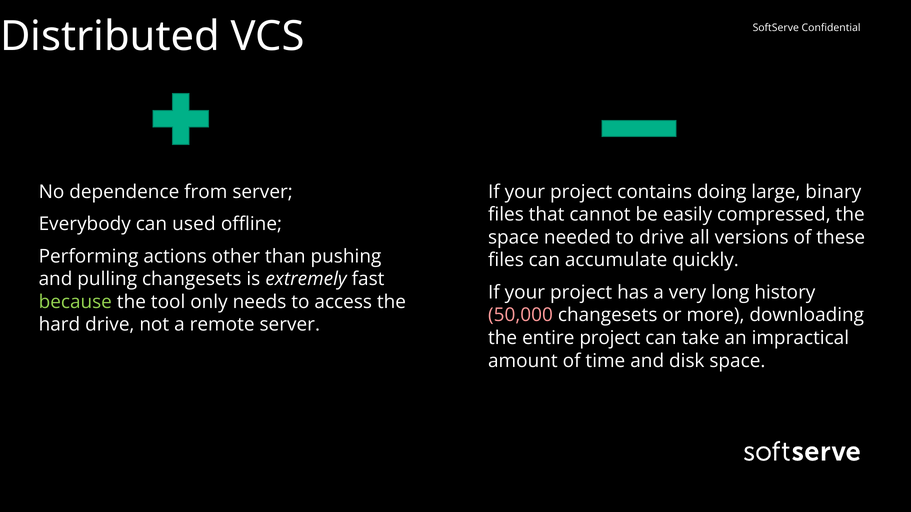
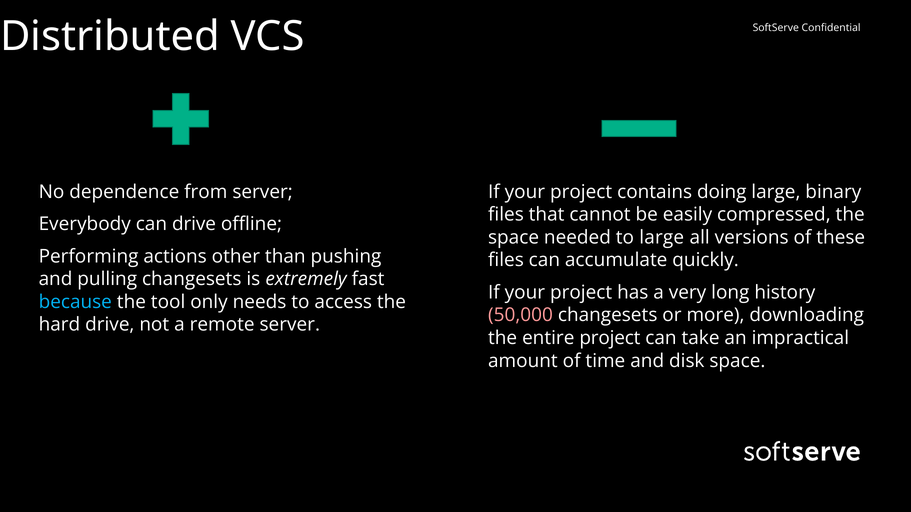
can used: used -> drive (194, 224)
to drive: drive -> large (662, 238)
because colour: light green -> light blue (75, 302)
